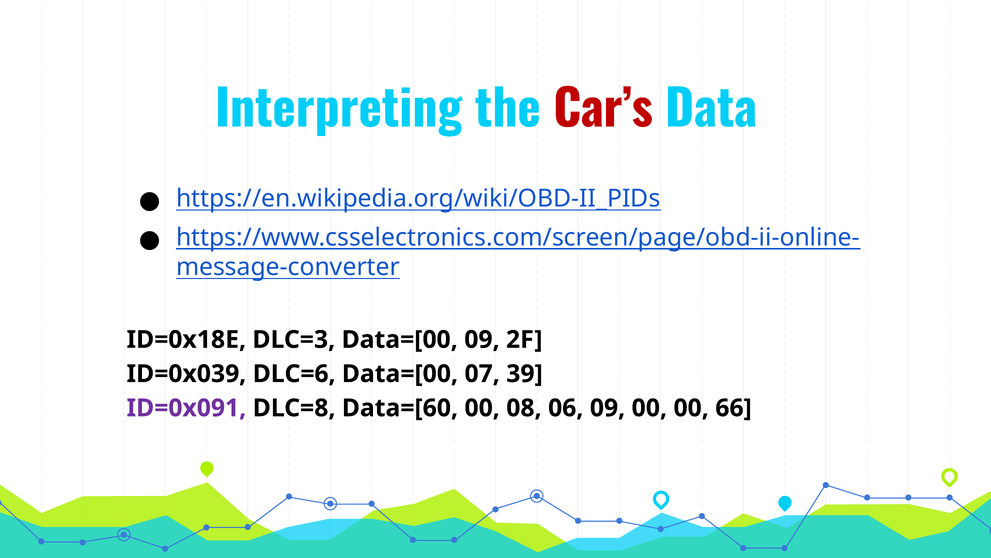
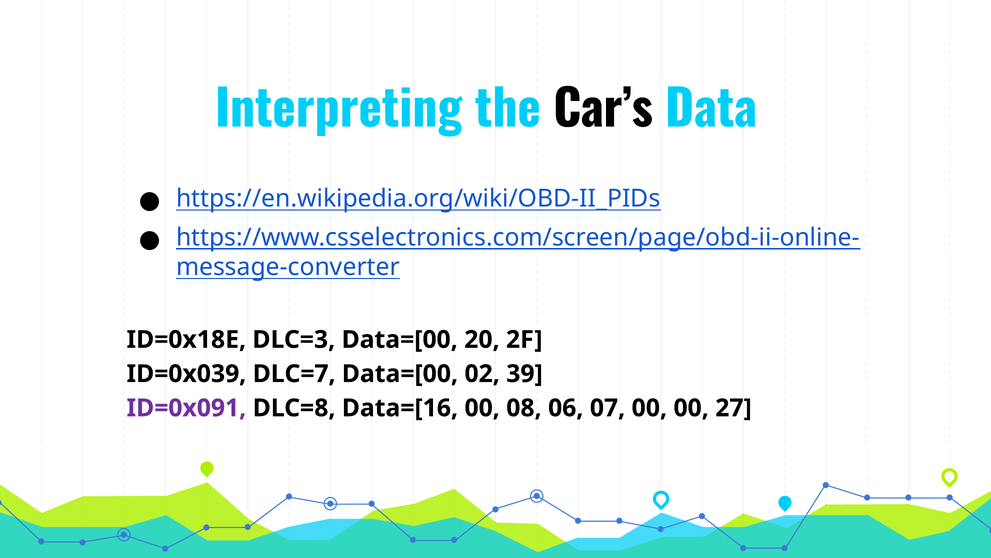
Car’s colour: red -> black (603, 110)
Data=[00 09: 09 -> 20 (482, 339)
DLC=6: DLC=6 -> DLC=7 (294, 374)
07: 07 -> 02 (482, 374)
Data=[60: Data=[60 -> Data=[16 (400, 408)
06 09: 09 -> 07 (608, 408)
66: 66 -> 27 (734, 408)
